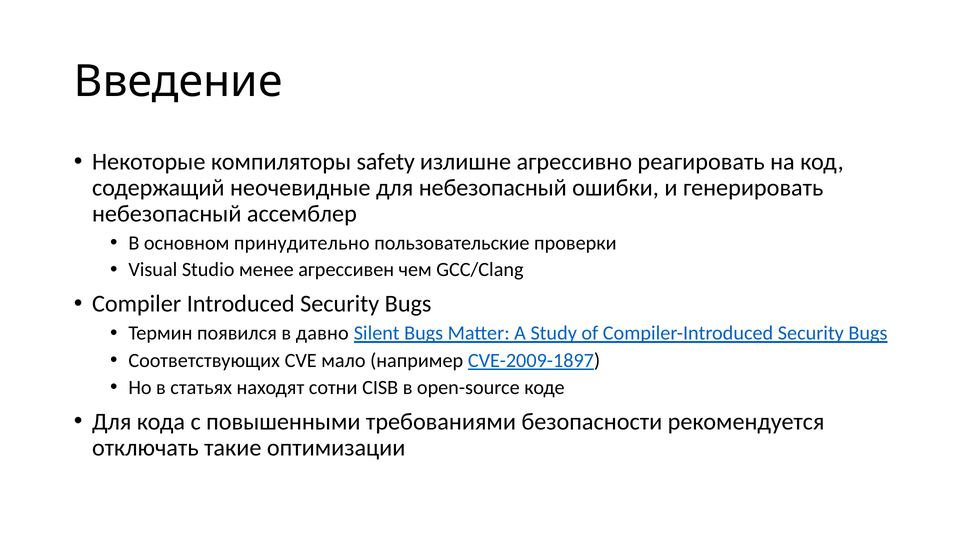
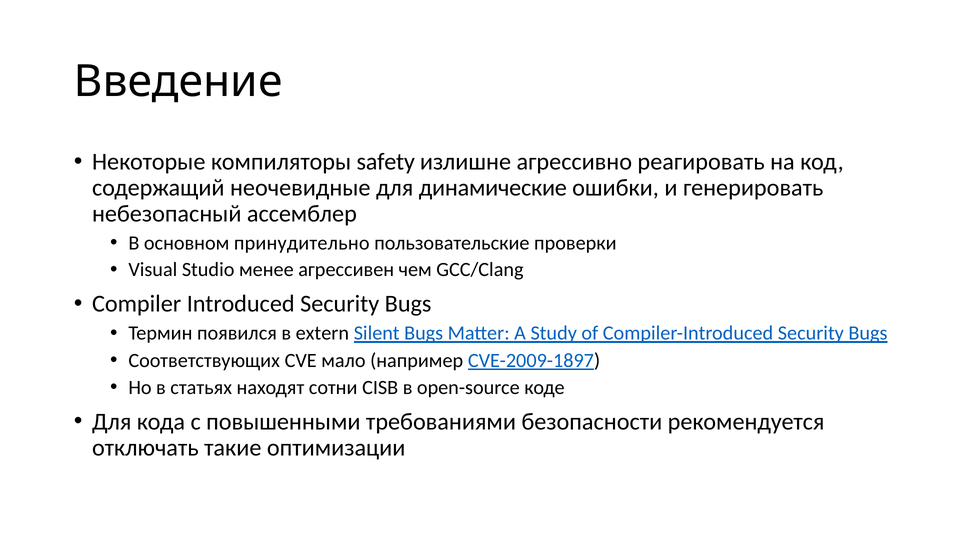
для небезопасный: небезопасный -> динамические (493, 188)
давно: давно -> extern (322, 333)
